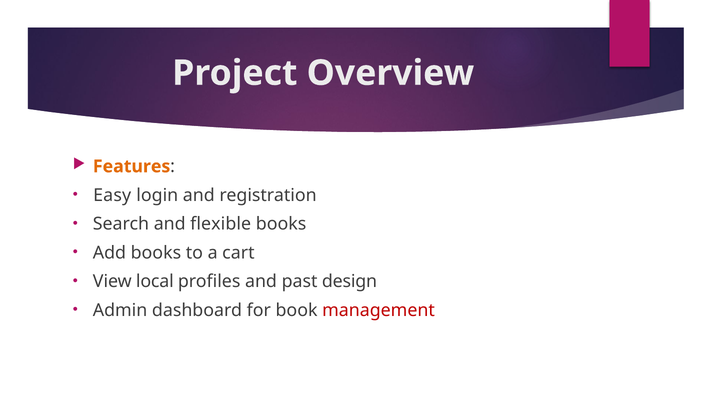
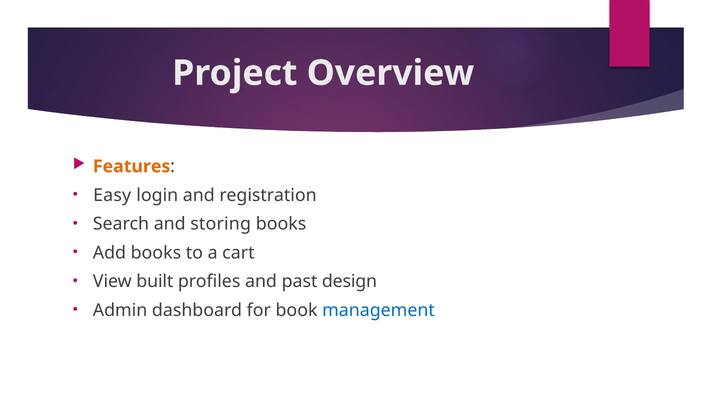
flexible: flexible -> storing (221, 224)
local: local -> built (155, 282)
management colour: red -> blue (379, 311)
